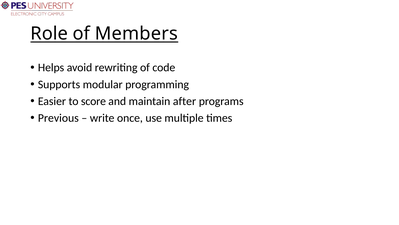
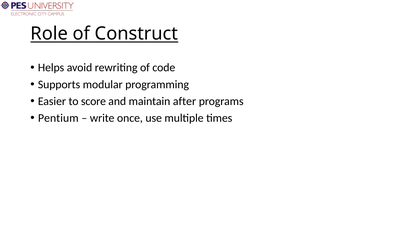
Members: Members -> Construct (136, 34)
Previous: Previous -> Pentium (58, 118)
